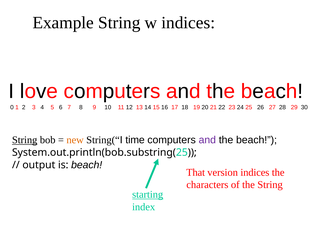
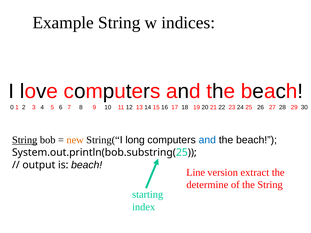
time: time -> long (135, 140)
and colour: purple -> blue (207, 140)
That: That -> Line (196, 173)
version indices: indices -> extract (255, 173)
characters: characters -> determine (207, 185)
starting underline: present -> none (148, 195)
